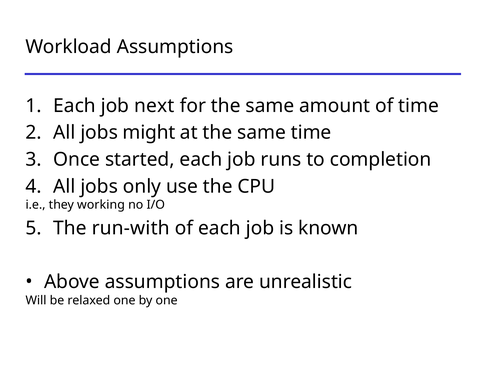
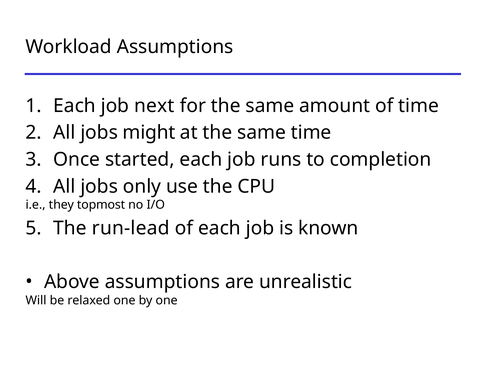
working: working -> topmost (101, 205)
run-with: run-with -> run-lead (131, 228)
